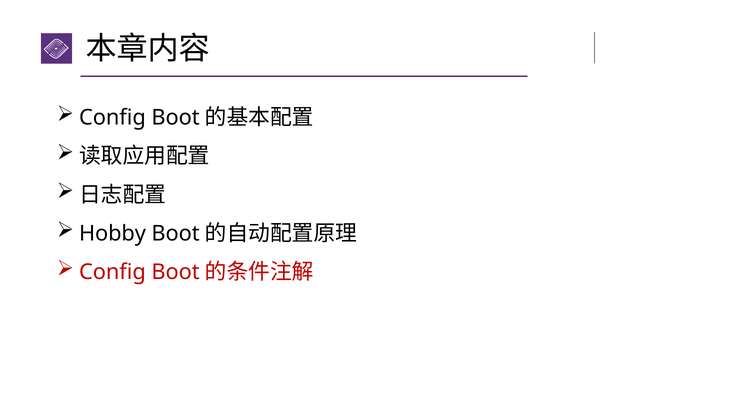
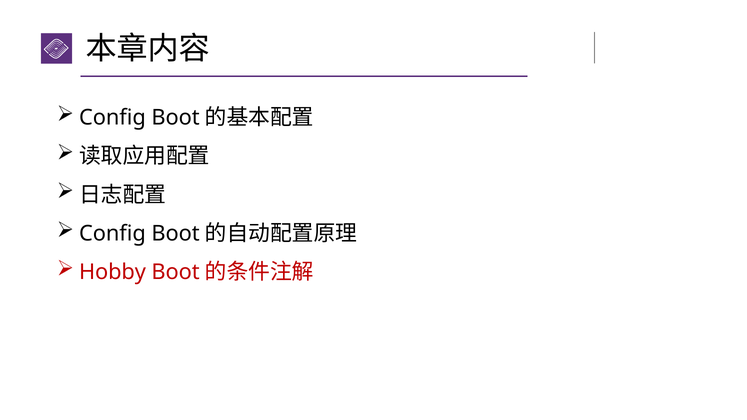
Hobby: Hobby -> Config (112, 233)
Config: Config -> Hobby (112, 272)
